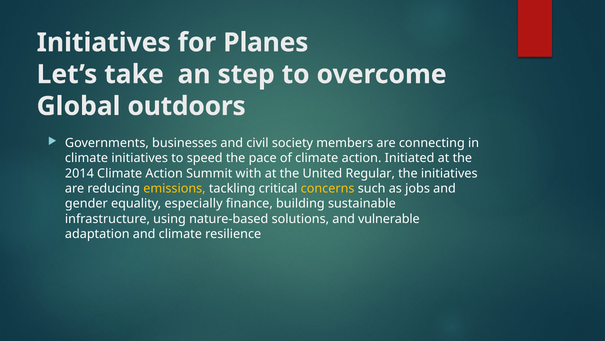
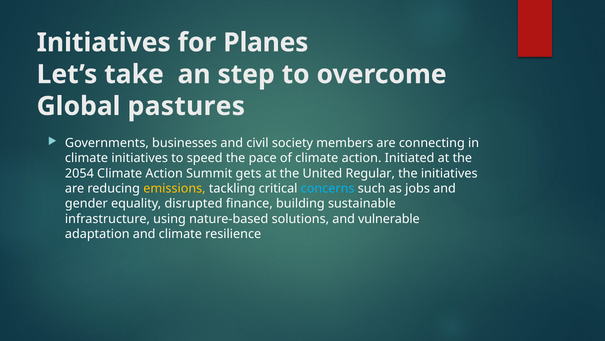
outdoors: outdoors -> pastures (186, 106)
2014: 2014 -> 2054 (79, 173)
with: with -> gets (249, 173)
concerns colour: yellow -> light blue (328, 188)
especially: especially -> disrupted (194, 203)
